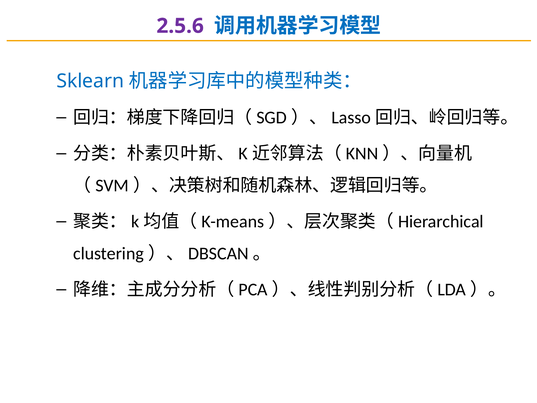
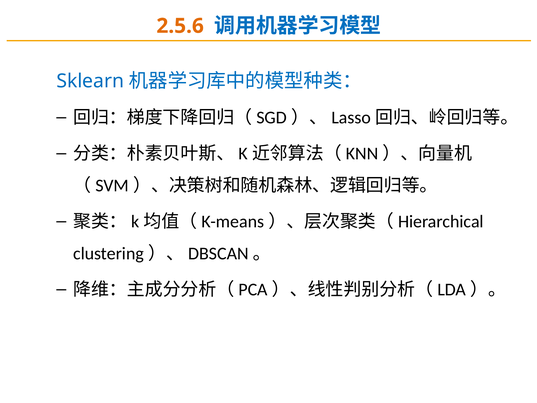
2.5.6 colour: purple -> orange (180, 26)
